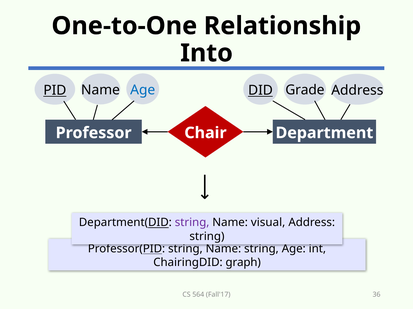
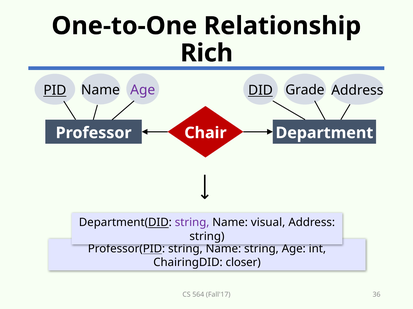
Into: Into -> Rich (207, 53)
Age colour: blue -> purple (143, 90)
graph: graph -> closer (243, 263)
